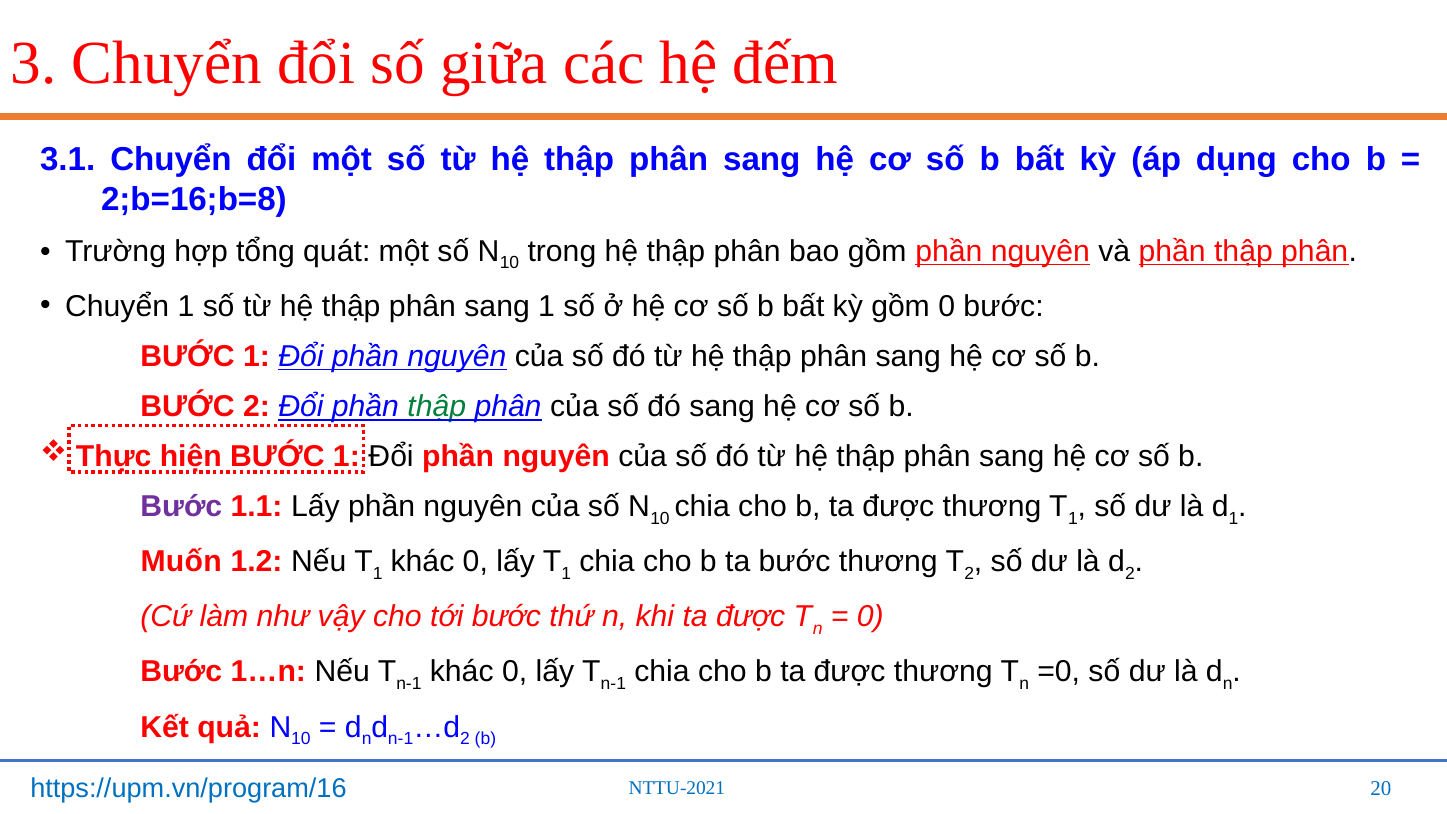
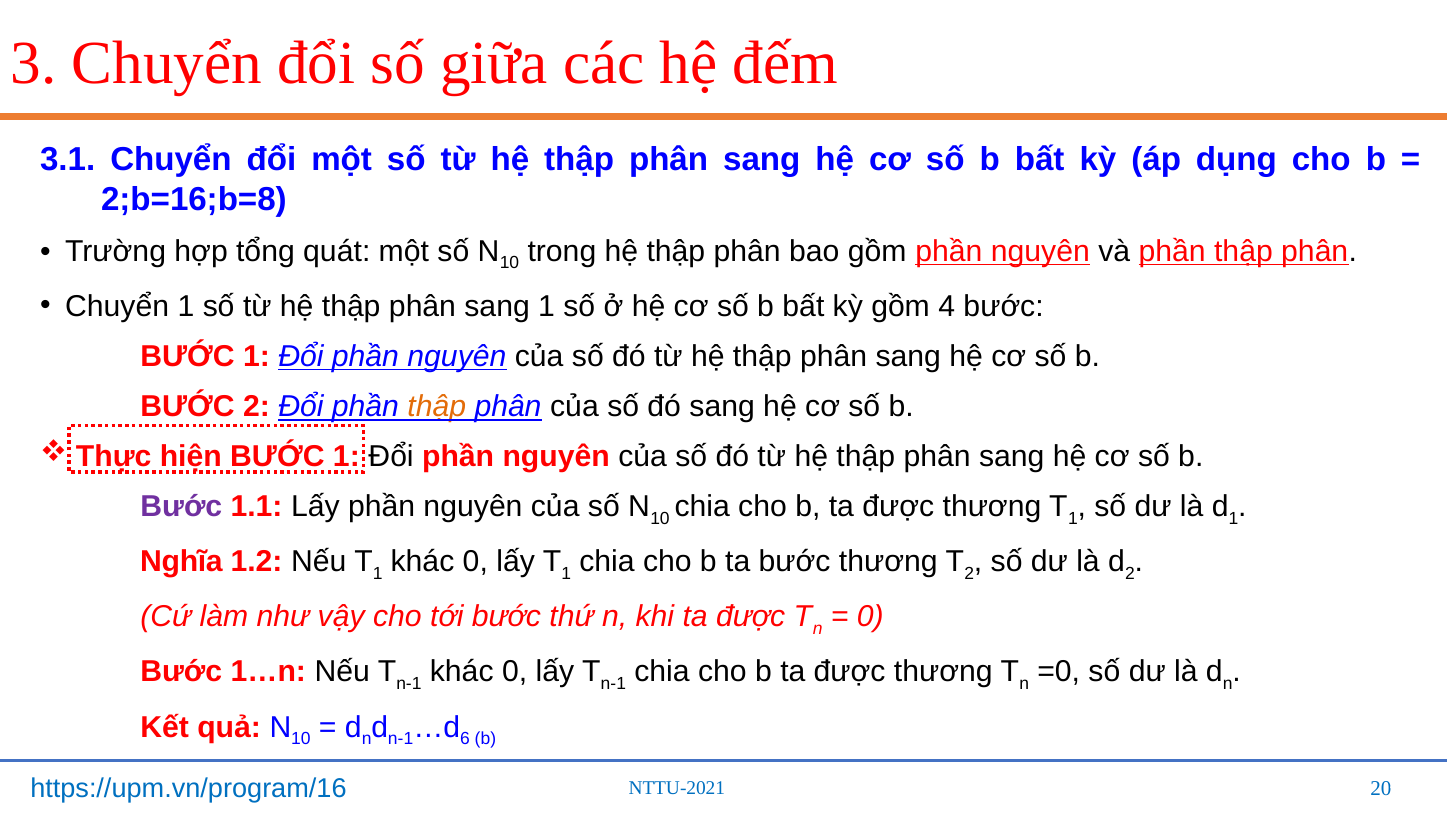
gồm 0: 0 -> 4 (947, 306)
thập colour: green -> orange (437, 406)
Muốn: Muốn -> Nghĩa (181, 562)
2: 2 -> 6 (465, 739)
